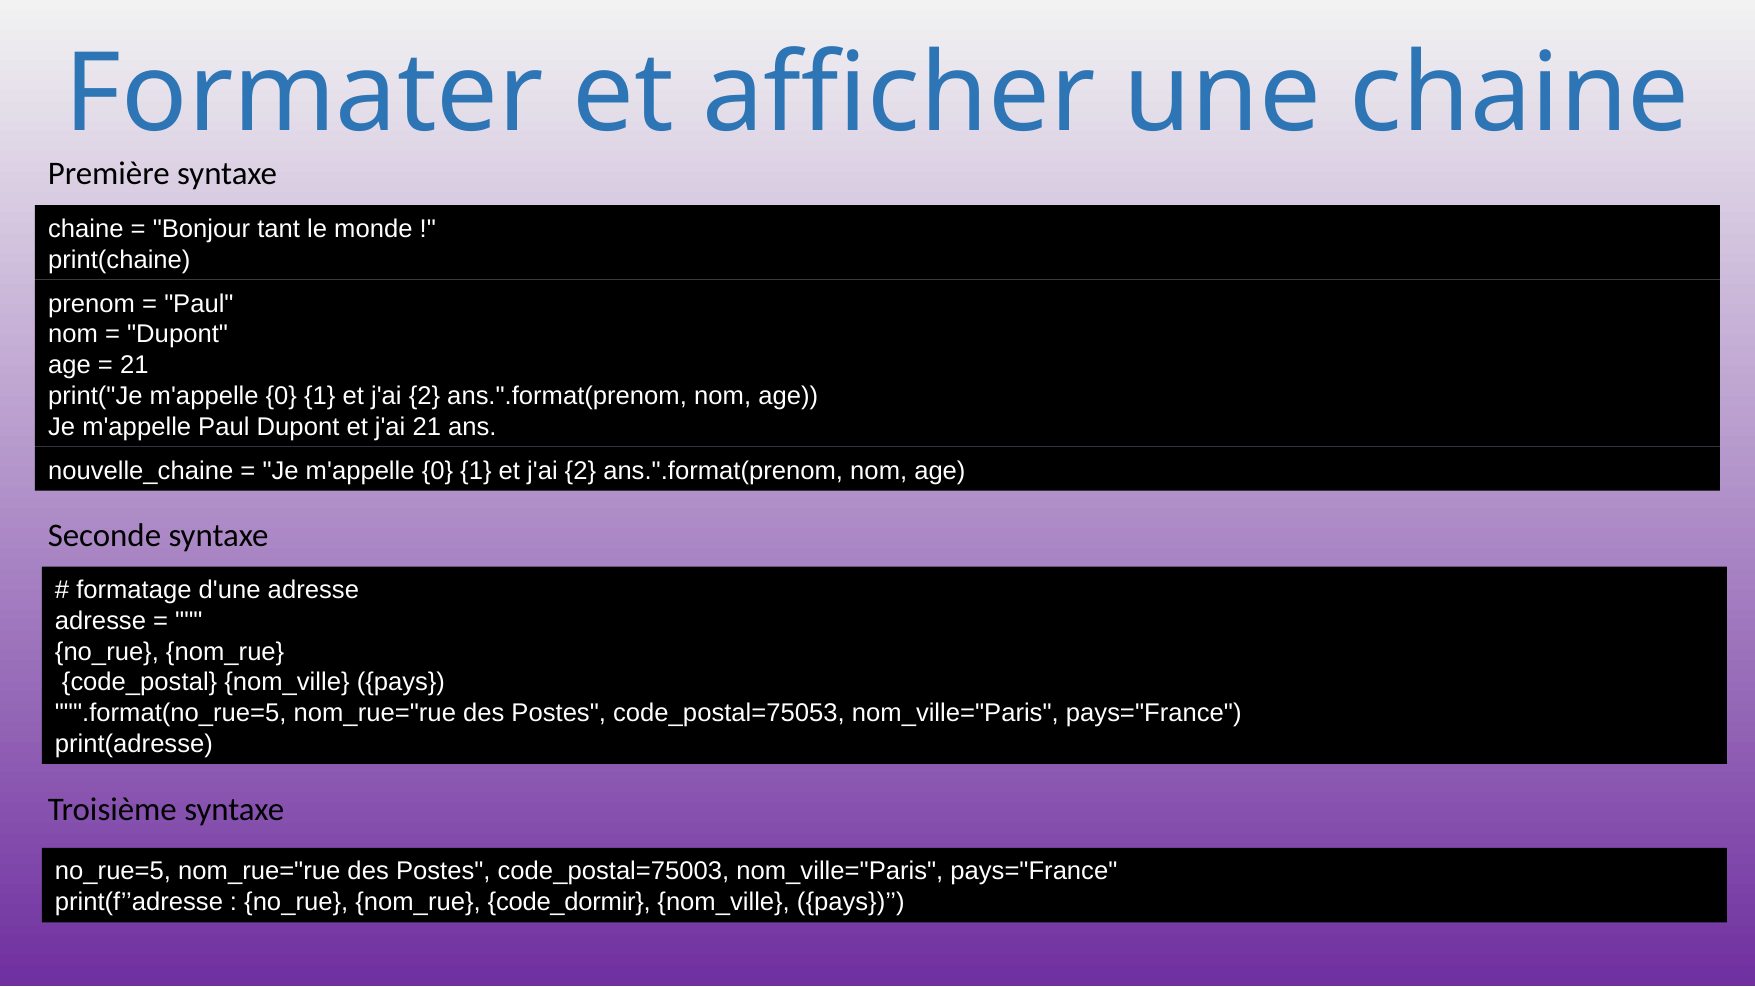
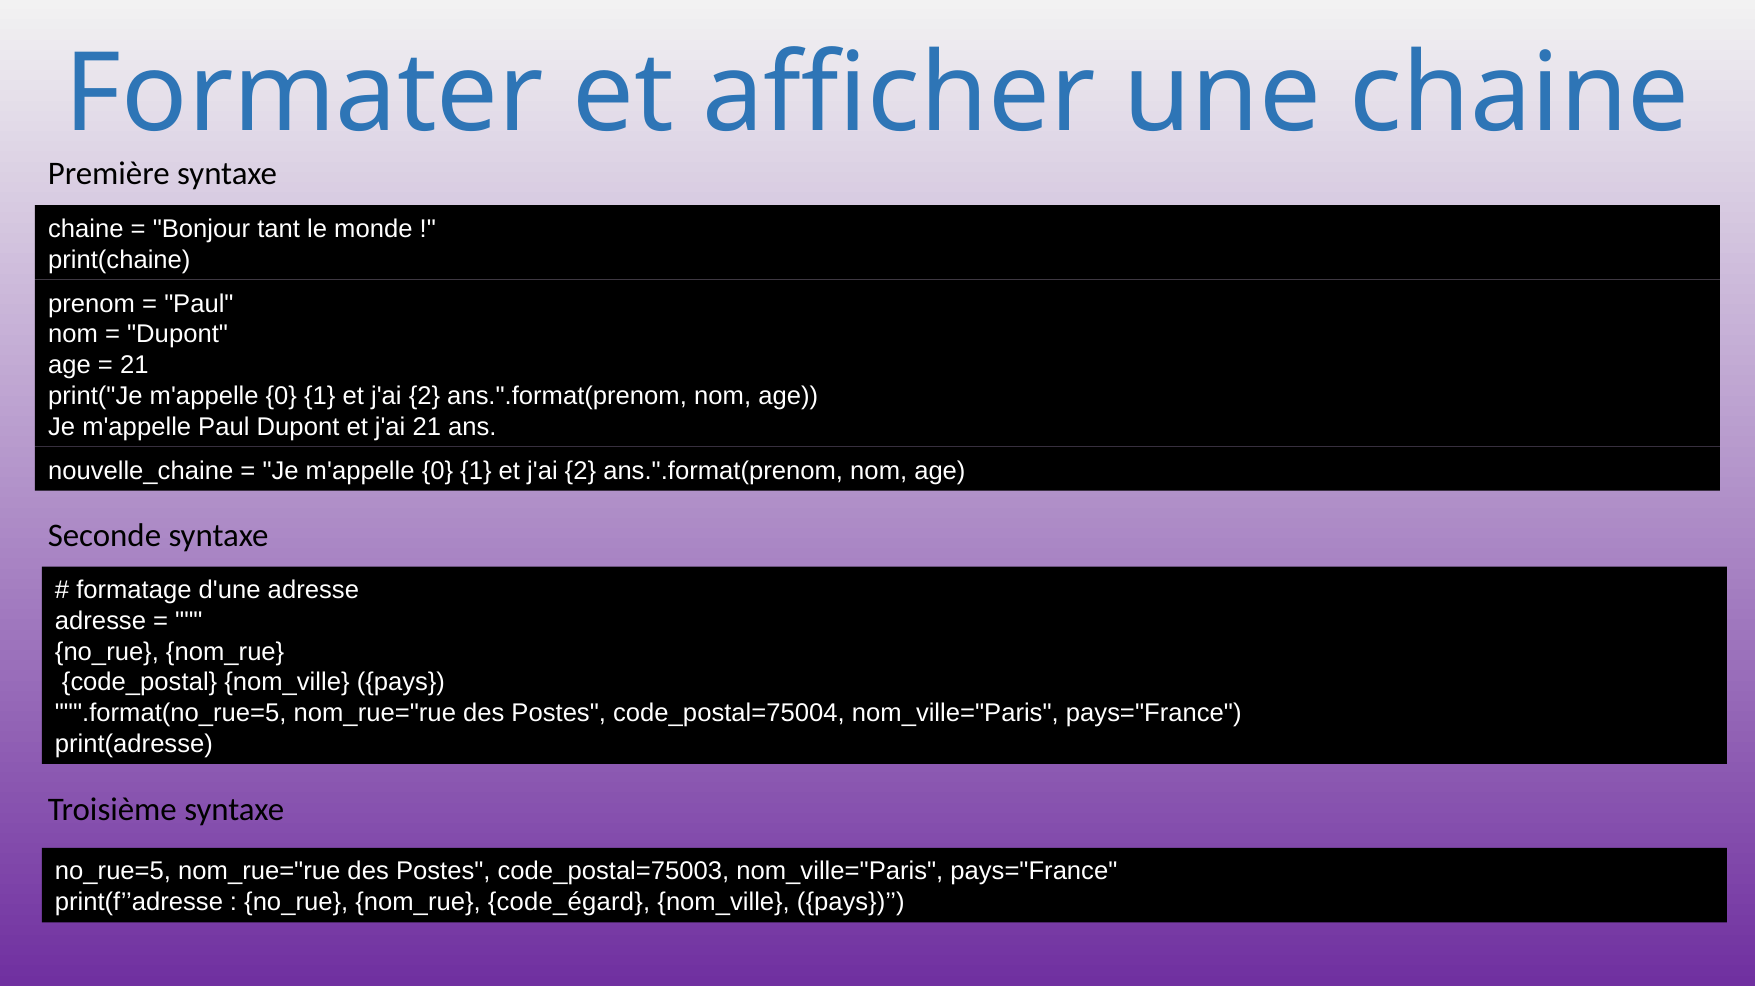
code_postal=75053: code_postal=75053 -> code_postal=75004 (729, 713)
code_dormir: code_dormir -> code_égard (569, 902)
